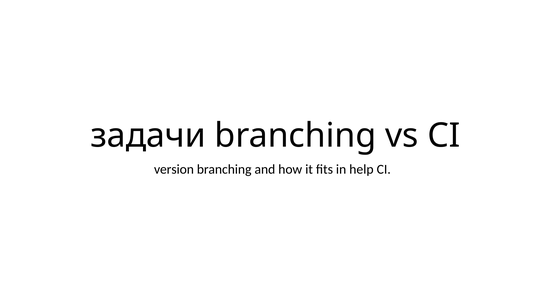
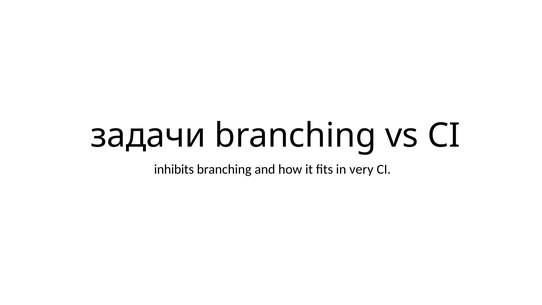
version: version -> inhibits (174, 169)
help: help -> very (361, 169)
